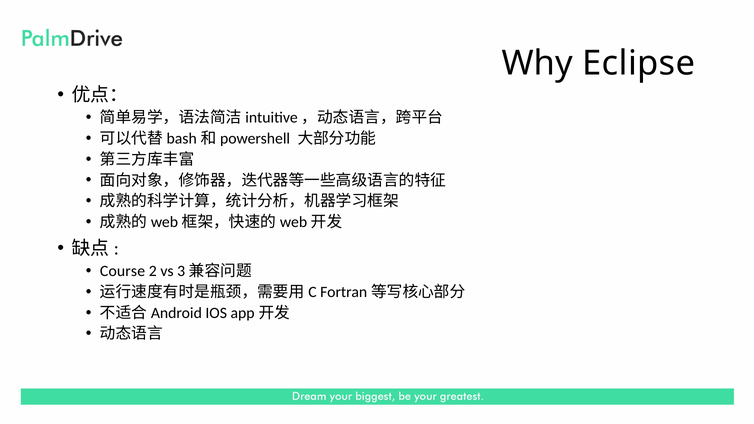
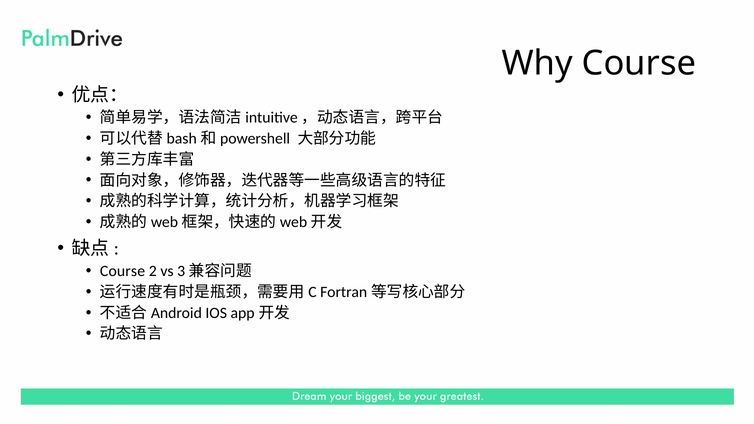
Why Eclipse: Eclipse -> Course (639, 63)
